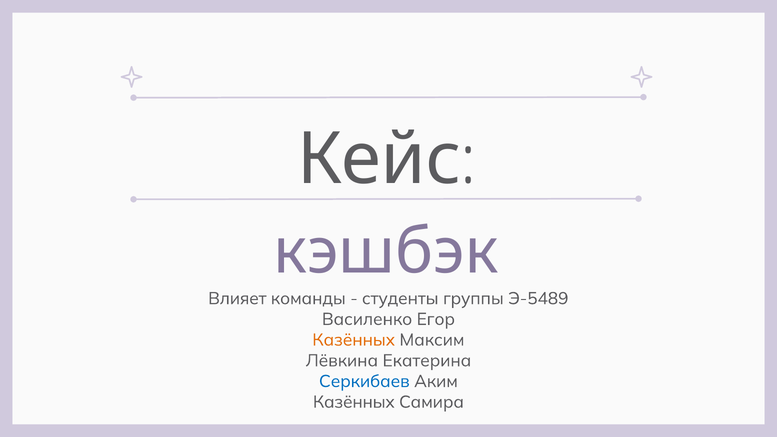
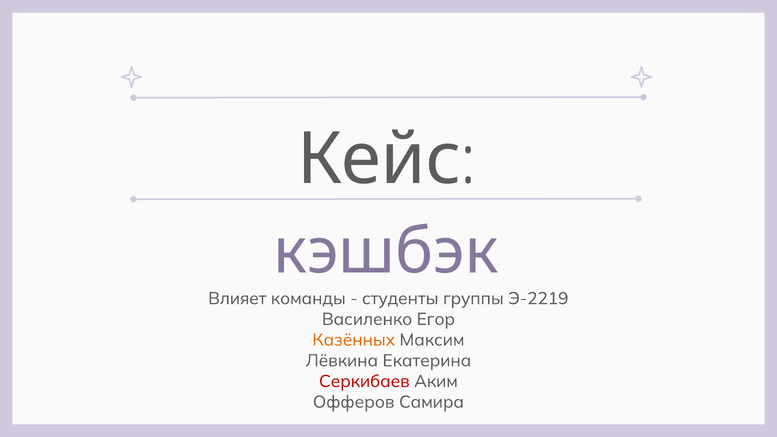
Э-5489: Э-5489 -> Э-2219 (538, 299)
Серкибаев colour: blue -> red (364, 381)
Казённых: Казённых -> Офферов (354, 402)
